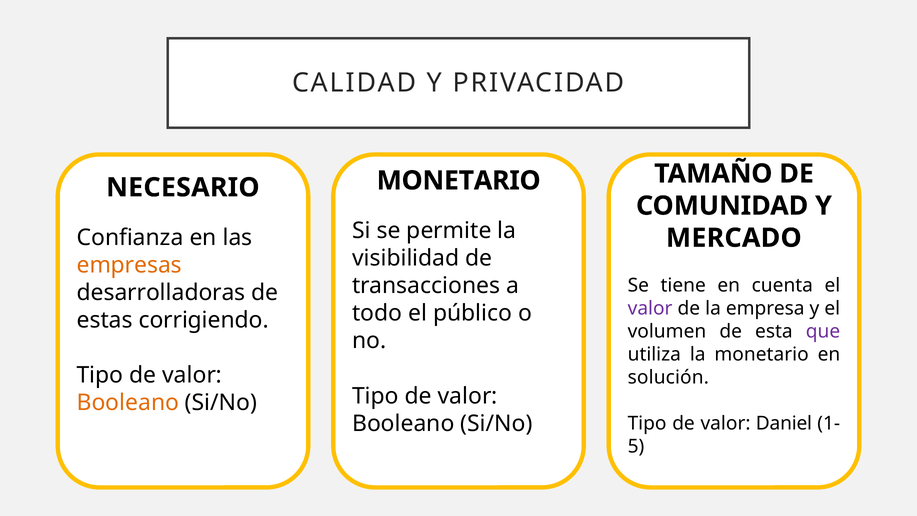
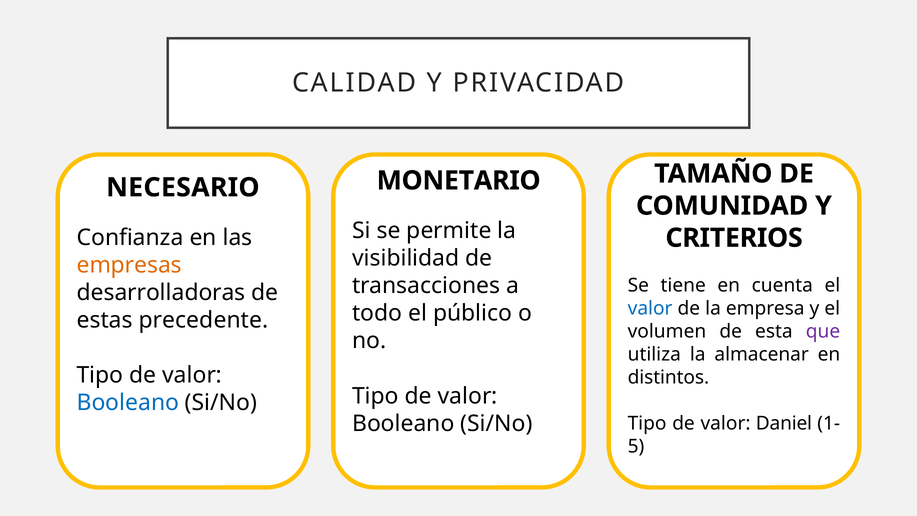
MERCADO: MERCADO -> CRITERIOS (734, 238)
valor colour: purple -> blue (650, 308)
corrigiendo: corrigiendo -> precedente (204, 320)
la monetario: monetario -> almacenar (762, 354)
solución: solución -> distintos (668, 377)
Booleano colour: orange -> blue (128, 403)
